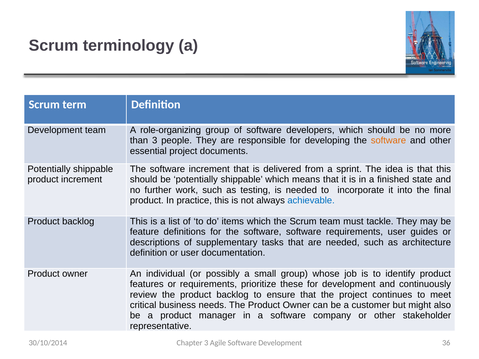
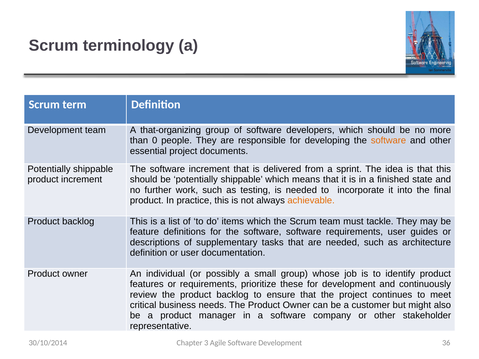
role-organizing: role-organizing -> that-organizing (171, 130)
than 3: 3 -> 0 (155, 141)
achievable colour: blue -> orange (311, 201)
